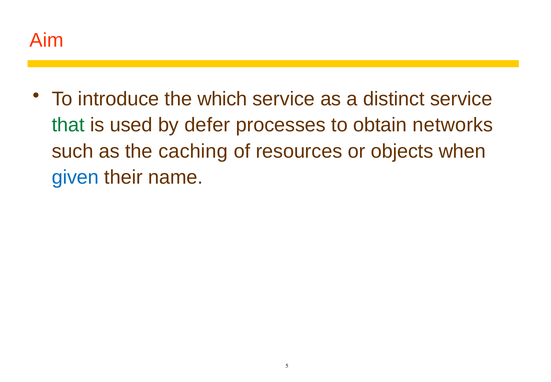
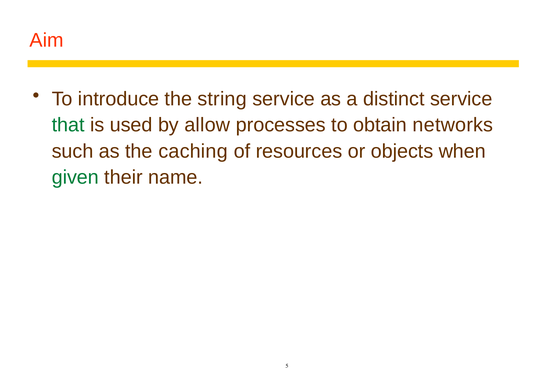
which: which -> string (222, 99)
defer: defer -> allow (207, 125)
given colour: blue -> green (75, 177)
